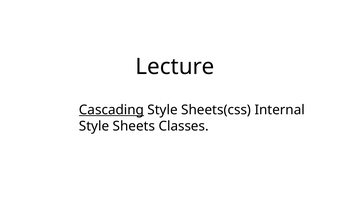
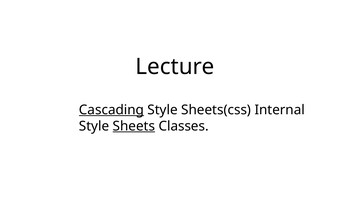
Sheets underline: none -> present (134, 126)
